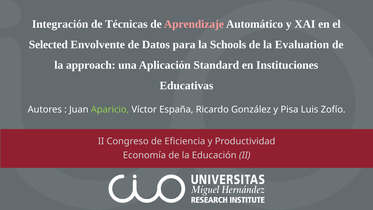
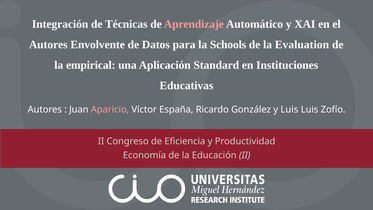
Selected: Selected -> Autores (48, 45)
approach: approach -> empirical (91, 65)
Aparicio colour: light green -> pink (110, 109)
y Pisa: Pisa -> Luis (289, 109)
